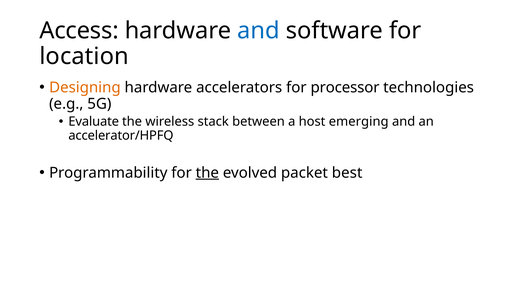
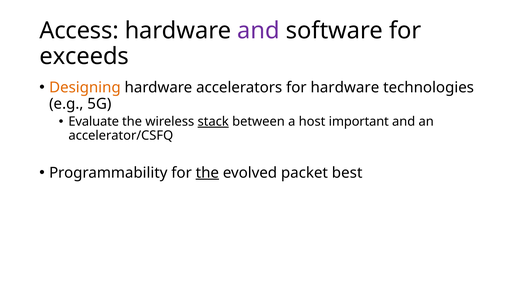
and colour: blue -> purple (258, 31)
location: location -> exceeds (84, 56)
for processor: processor -> hardware (345, 87)
stack underline: none -> present (213, 122)
emerging: emerging -> important (359, 122)
accelerator/HPFQ: accelerator/HPFQ -> accelerator/CSFQ (121, 135)
